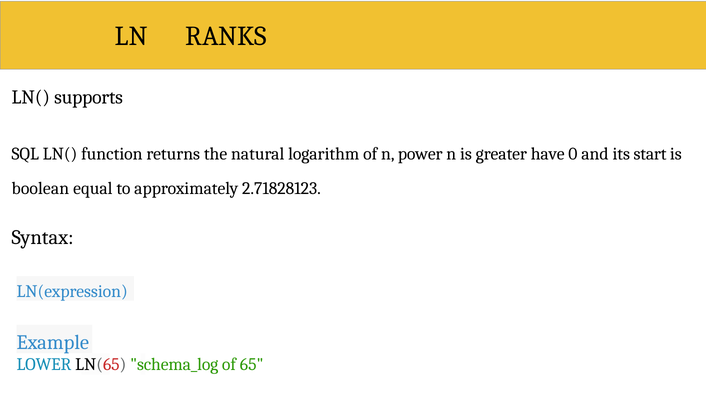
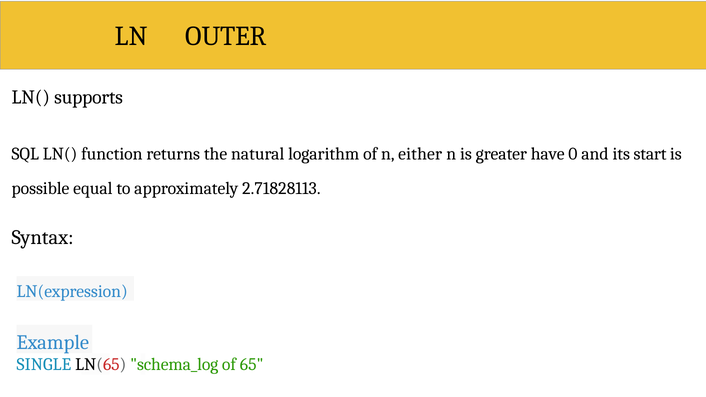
RANKS: RANKS -> OUTER (226, 36)
power: power -> either (420, 154)
boolean: boolean -> possible (40, 188)
2.71828123: 2.71828123 -> 2.71828113 (281, 188)
LOWER: LOWER -> SINGLE (44, 364)
